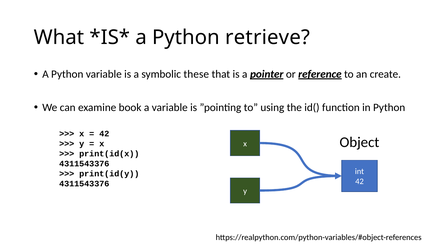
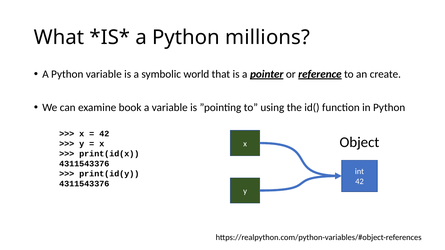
retrieve: retrieve -> millions (268, 37)
these: these -> world (196, 74)
